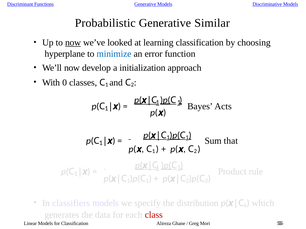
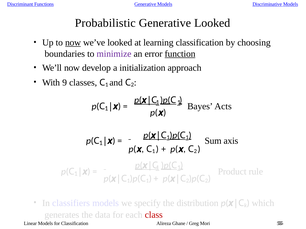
Generative Similar: Similar -> Looked (212, 23)
hyperplane: hyperplane -> boundaries (65, 54)
minimize colour: blue -> purple (114, 54)
function underline: none -> present (180, 54)
0: 0 -> 9 (65, 83)
that: that -> axis (231, 141)
